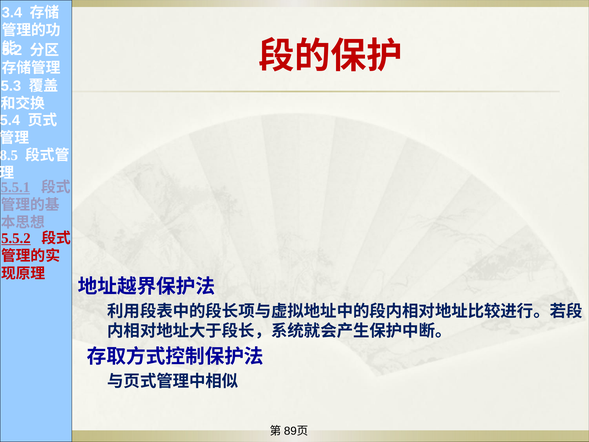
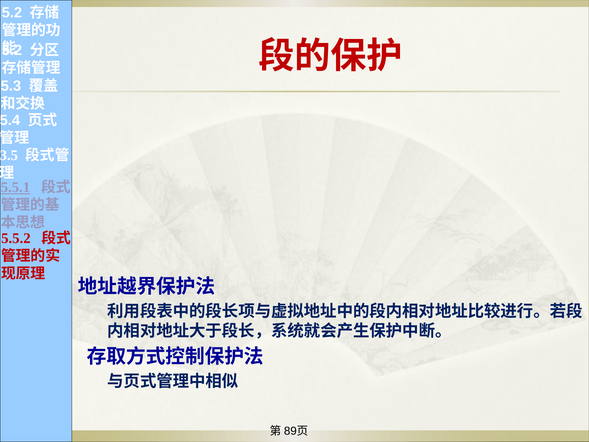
3.4: 3.4 -> 5.2 (12, 13)
8.5: 8.5 -> 3.5 (9, 155)
5.5.2 underline: present -> none (16, 238)
